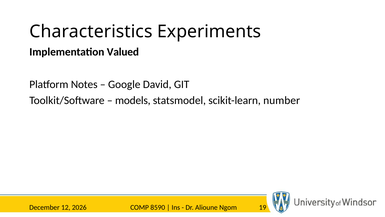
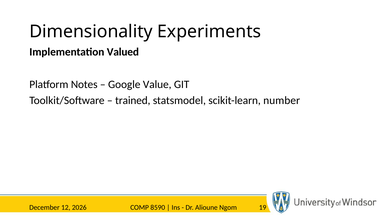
Characteristics: Characteristics -> Dimensionality (91, 31)
David: David -> Value (157, 84)
models: models -> trained (133, 100)
